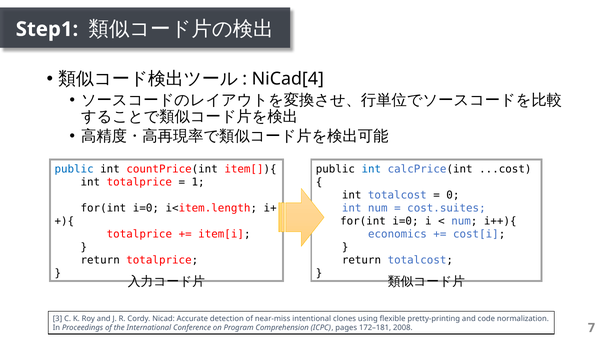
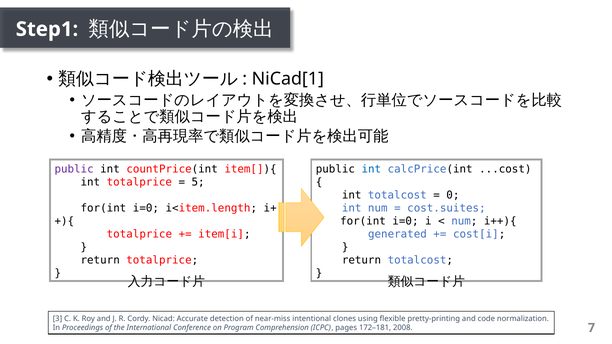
NiCad[4: NiCad[4 -> NiCad[1 (288, 79)
public colour: blue -> purple (74, 169)
1: 1 -> 5 (198, 182)
economics: economics -> generated (397, 234)
